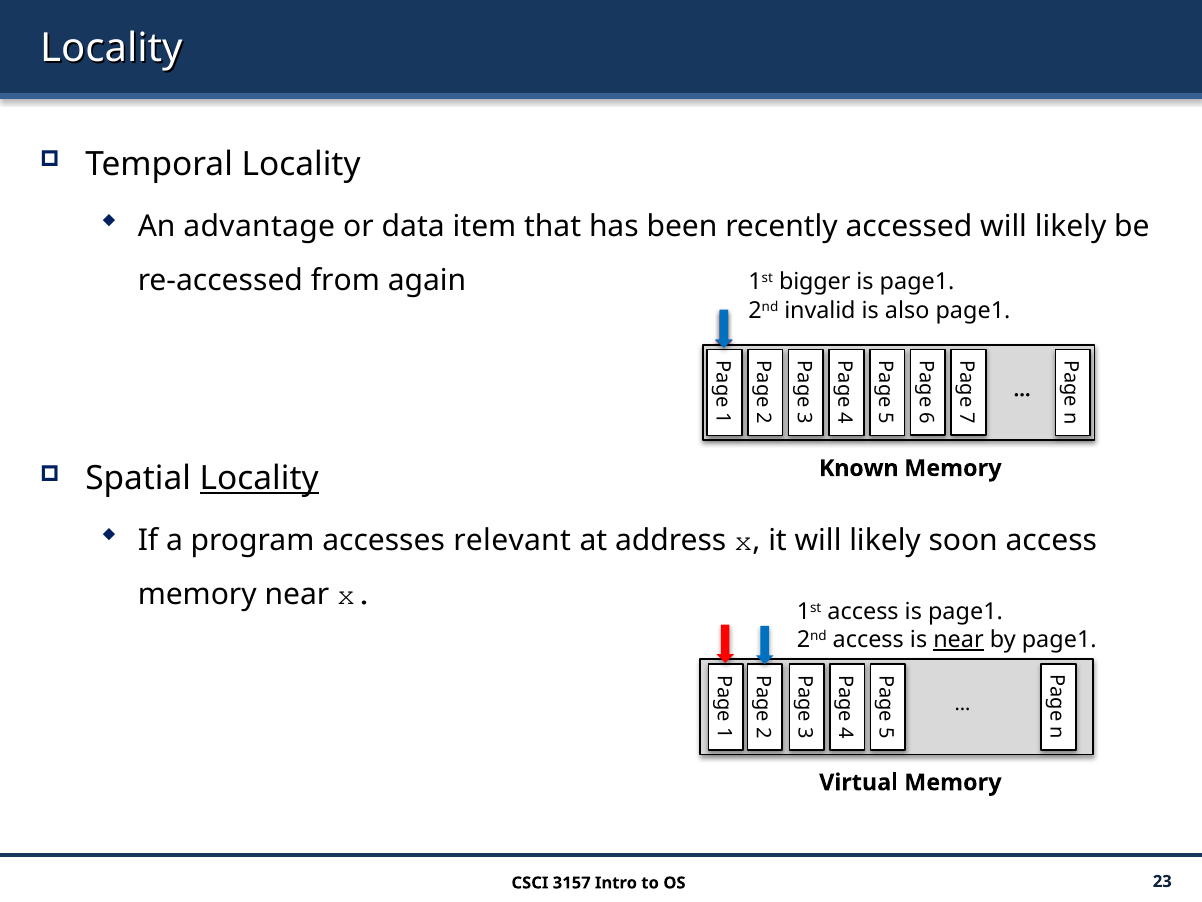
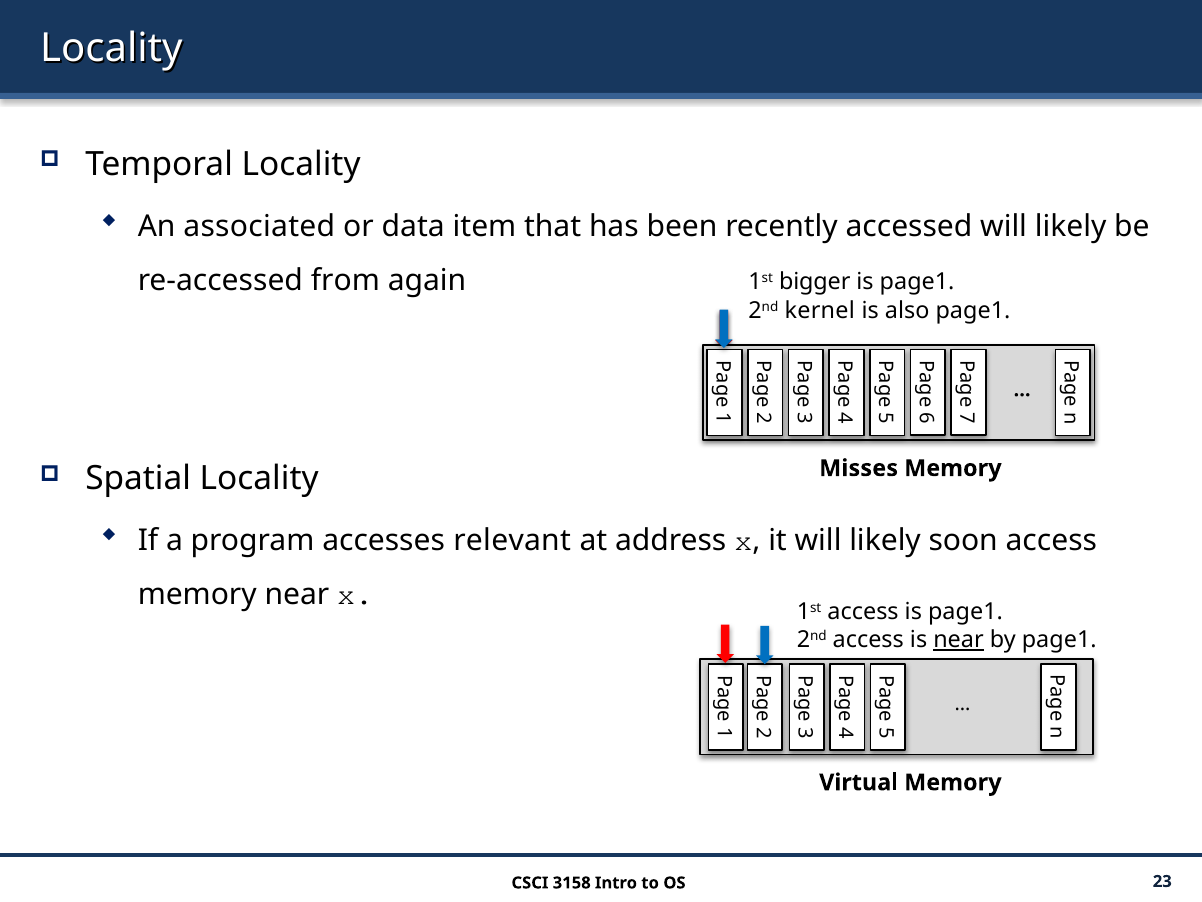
advantage: advantage -> associated (259, 226)
invalid: invalid -> kernel (820, 310)
Known: Known -> Misses (859, 468)
Locality underline: present -> none (259, 479)
3157: 3157 -> 3158 (572, 882)
